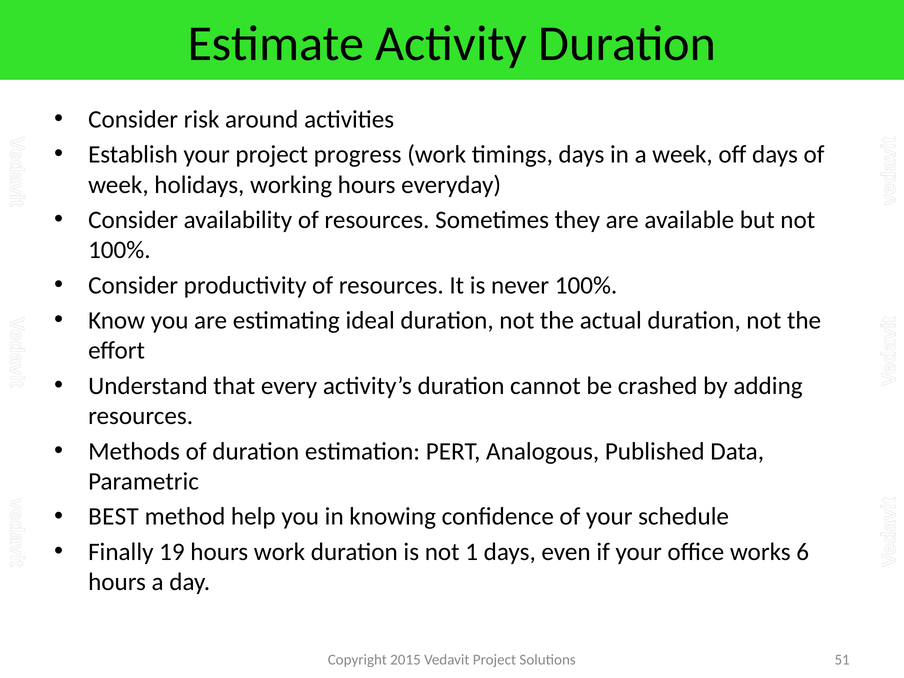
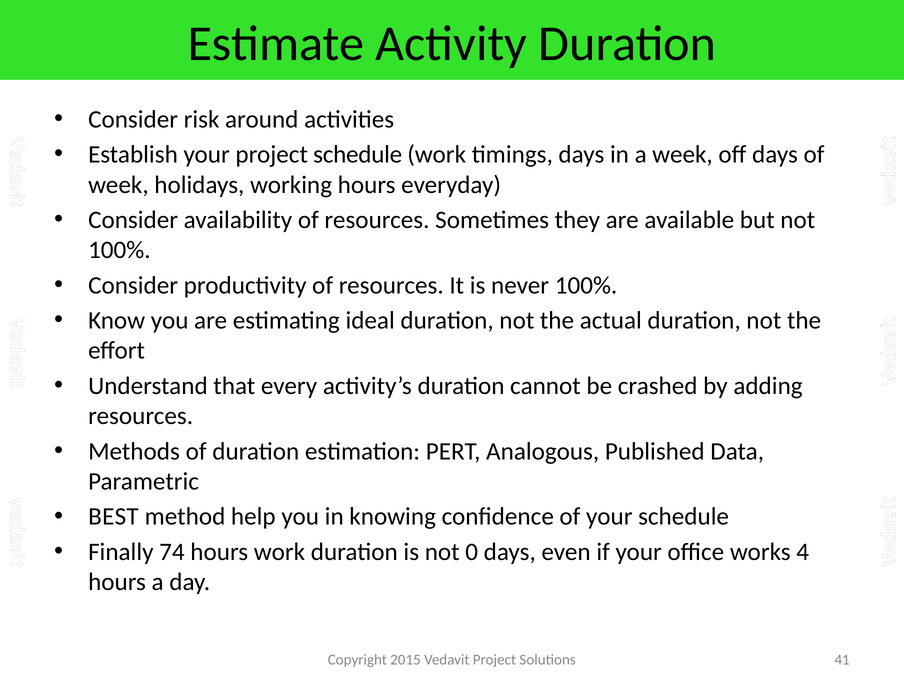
project progress: progress -> schedule (358, 155)
19: 19 -> 74 (172, 552)
1: 1 -> 0 (472, 552)
6: 6 -> 4 (803, 552)
51: 51 -> 41 (842, 660)
